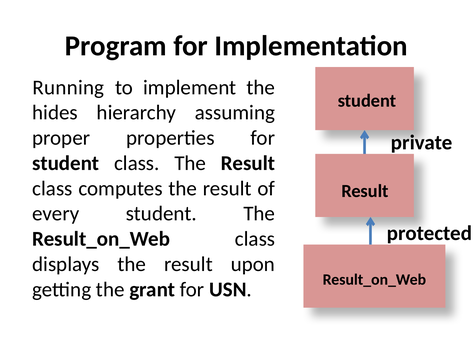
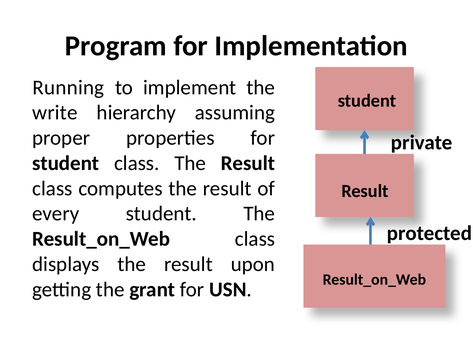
hides: hides -> write (55, 113)
